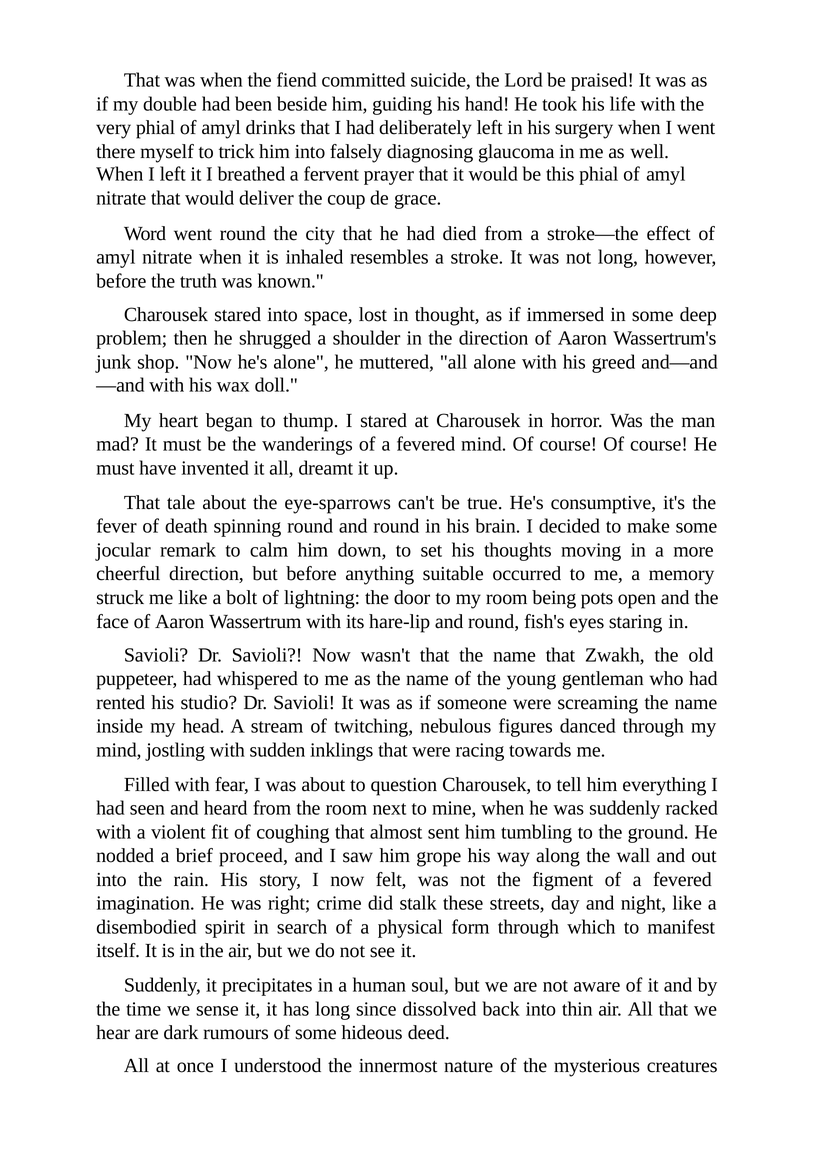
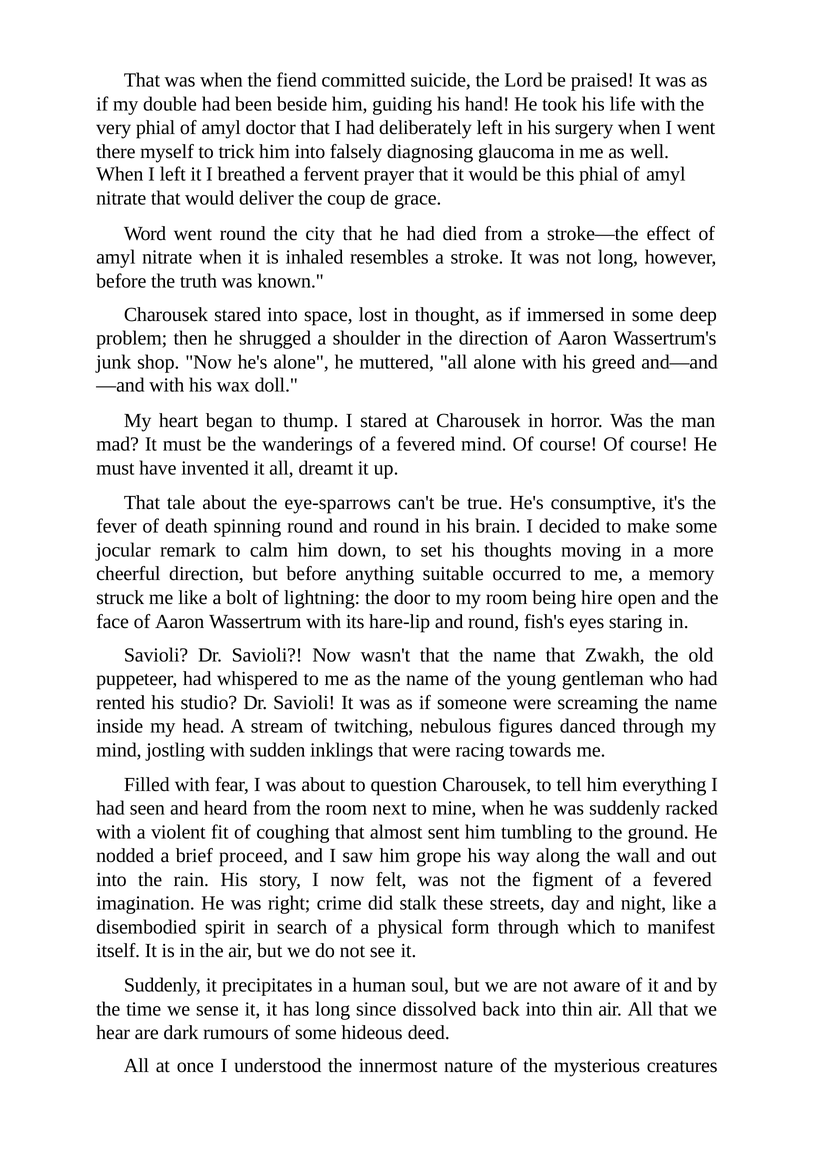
drinks: drinks -> doctor (271, 128)
pots: pots -> hire (597, 598)
